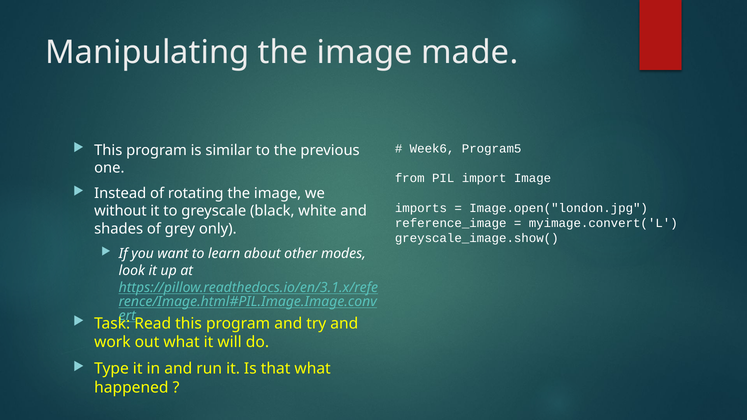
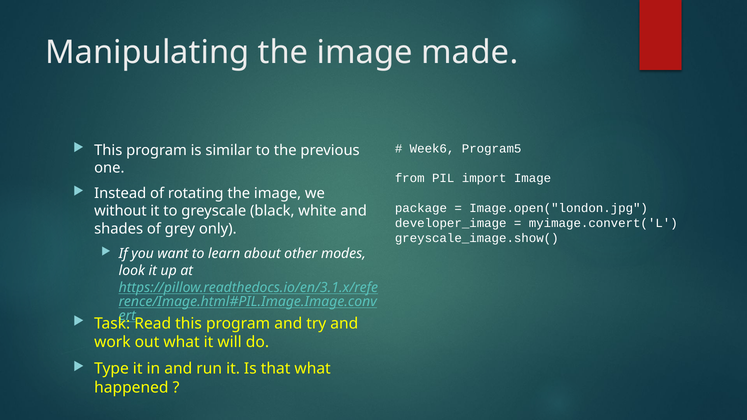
imports: imports -> package (421, 208)
reference_image: reference_image -> developer_image (451, 223)
